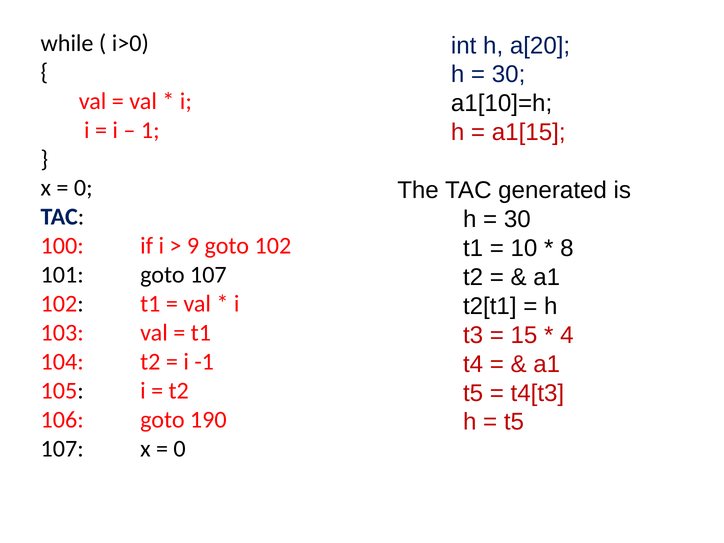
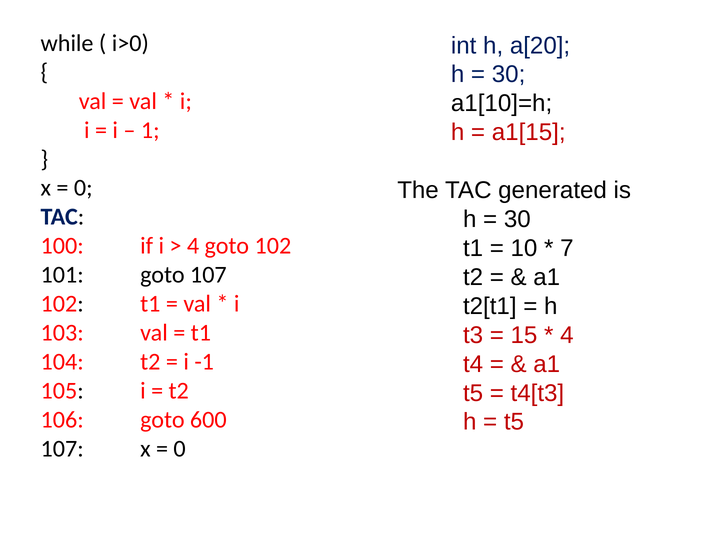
9: 9 -> 4 (193, 246)
8: 8 -> 7 (567, 248)
190: 190 -> 600 (208, 420)
